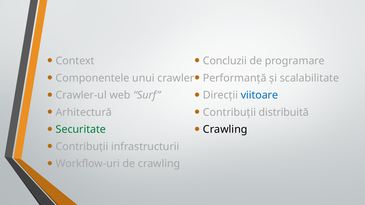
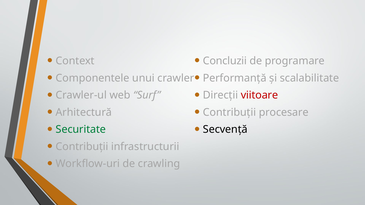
viitoare colour: blue -> red (259, 95)
distribuită: distribuită -> procesare (284, 112)
Crawling: Crawling -> Secvență (225, 130)
